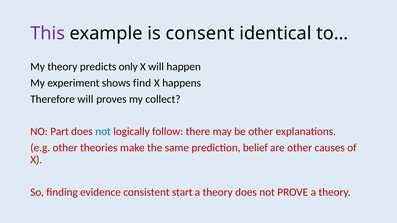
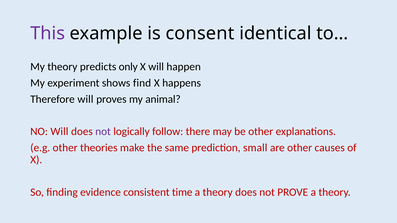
collect: collect -> animal (163, 99)
NO Part: Part -> Will (59, 132)
not colour: blue -> purple (103, 132)
belief: belief -> small (255, 148)
start: start -> time (182, 192)
